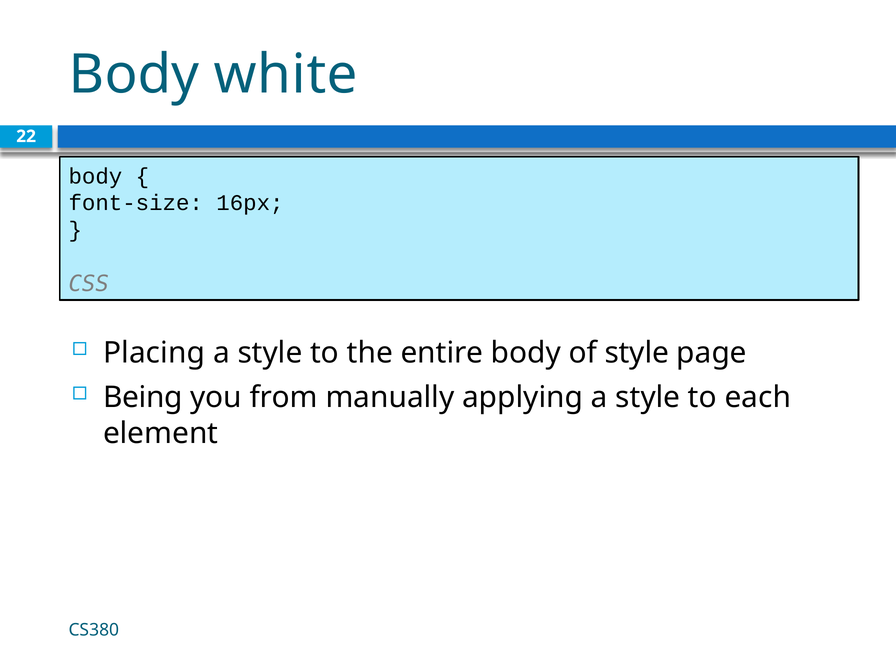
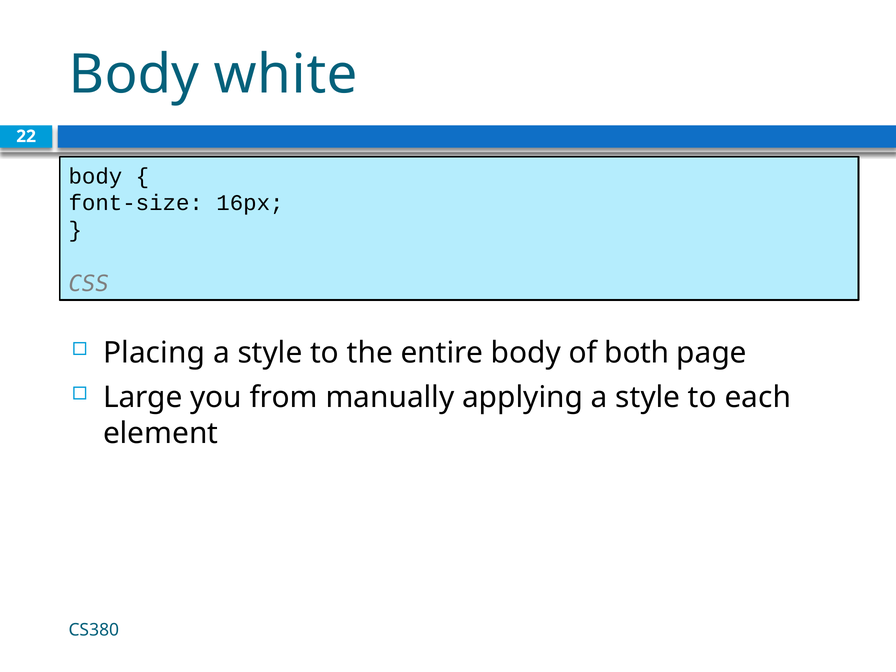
of style: style -> both (637, 353)
Being: Being -> Large (143, 398)
